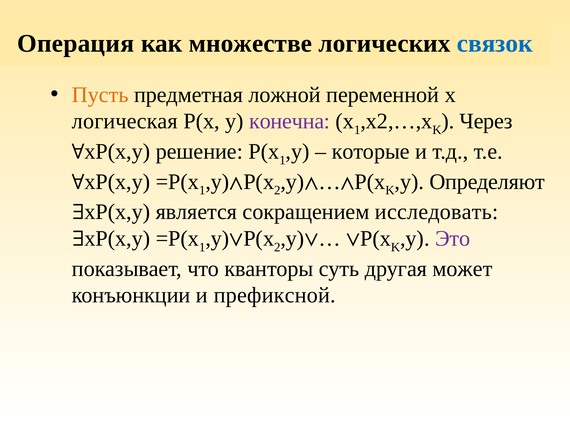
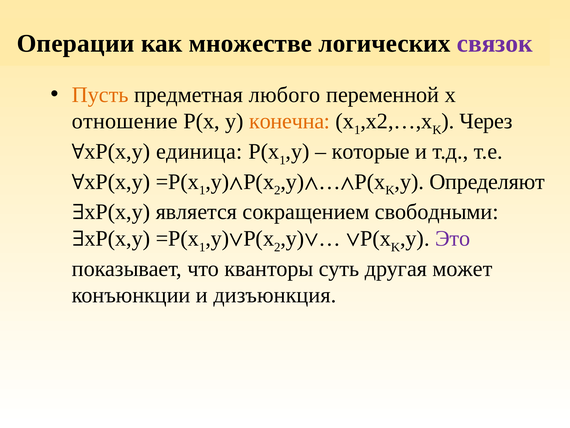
Операция: Операция -> Операции (76, 43)
связок colour: blue -> purple (495, 43)
ложной: ложной -> любого (285, 95)
логическая: логическая -> отношение (125, 121)
конечна colour: purple -> orange (290, 121)
решение: решение -> единица (199, 151)
исследовать: исследовать -> свободными (437, 212)
префиксной: префиксной -> дизъюнкция (275, 295)
